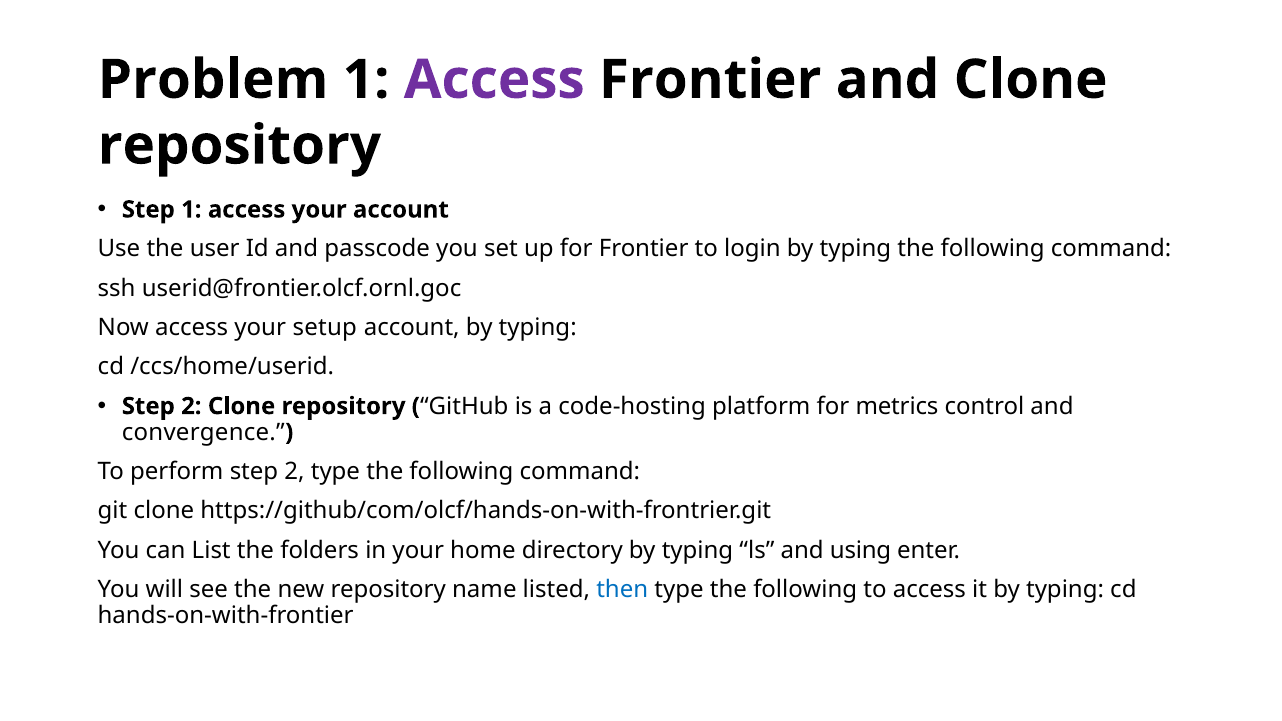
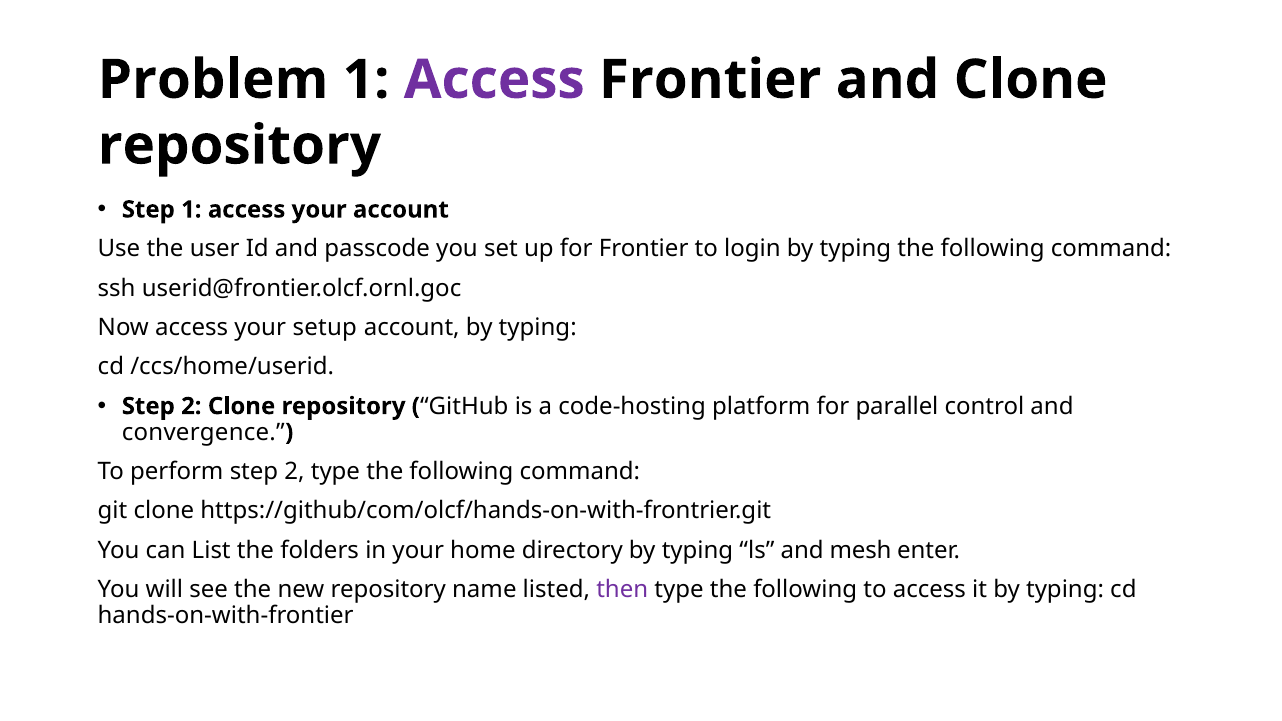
metrics: metrics -> parallel (897, 406)
using: using -> mesh (861, 550)
then colour: blue -> purple (622, 590)
